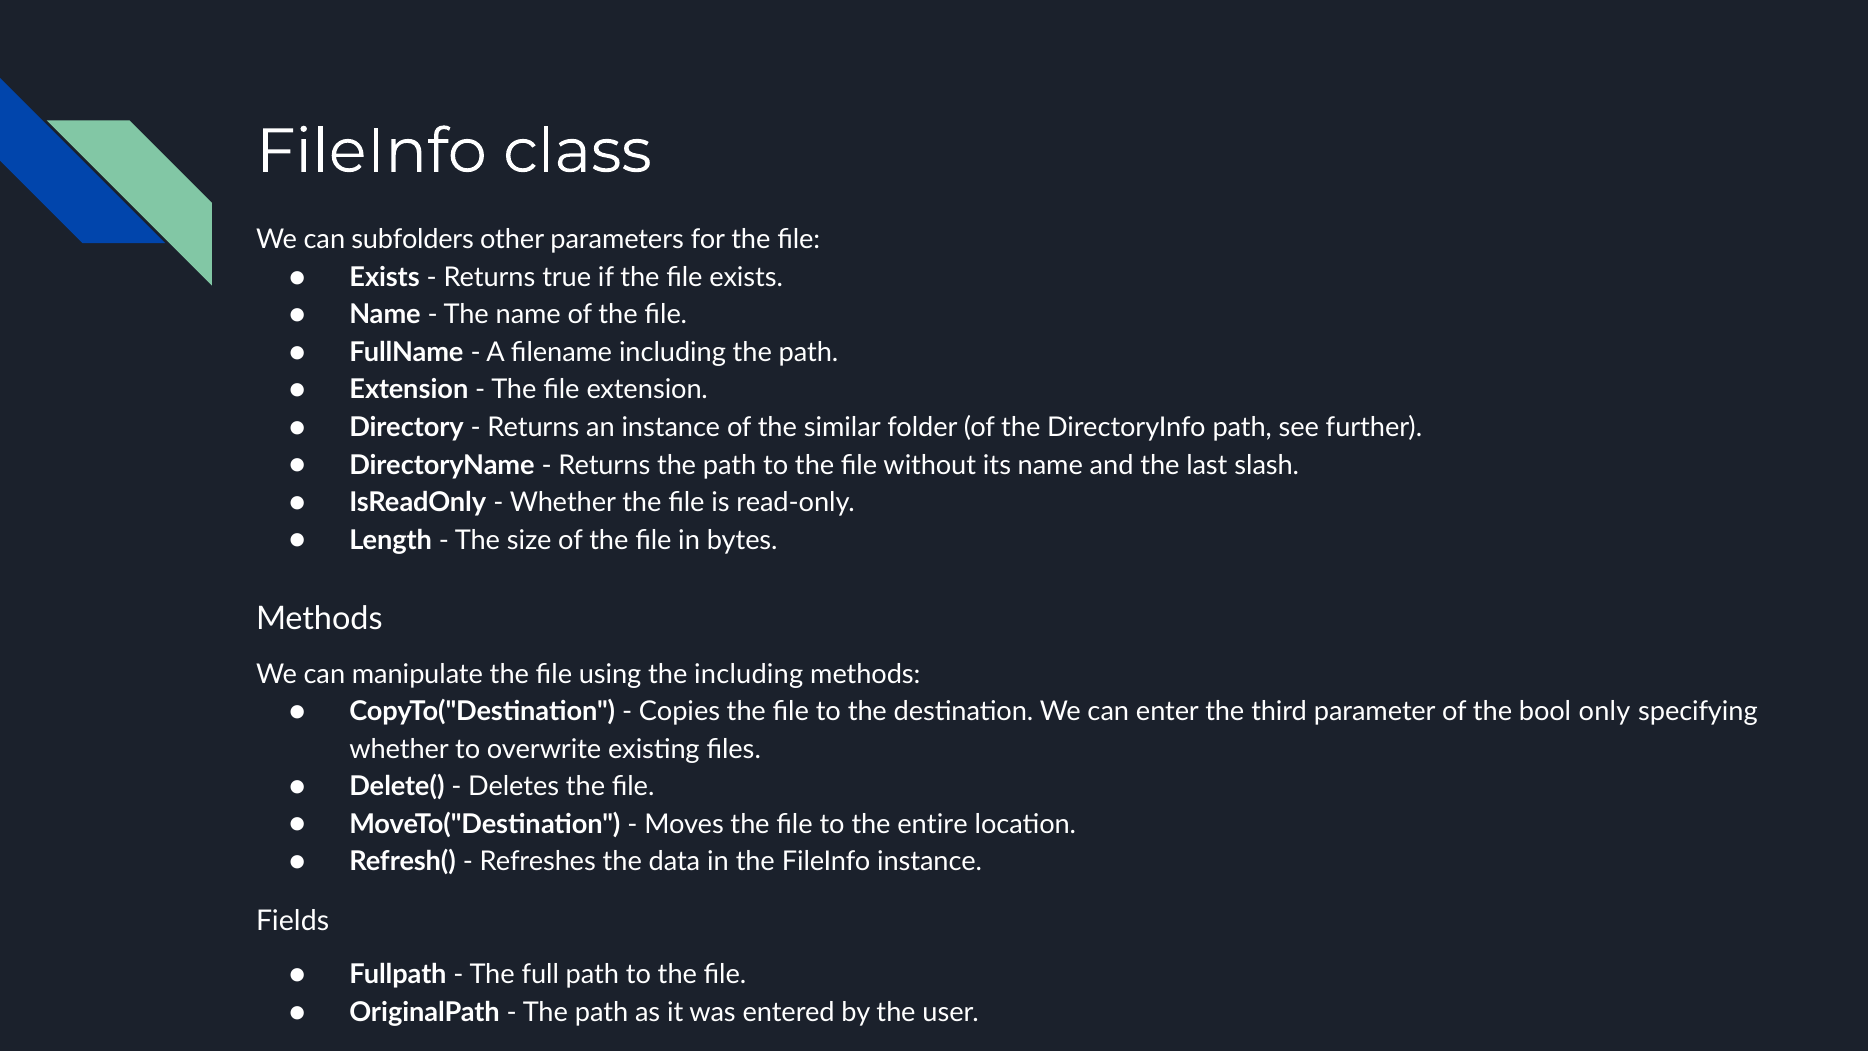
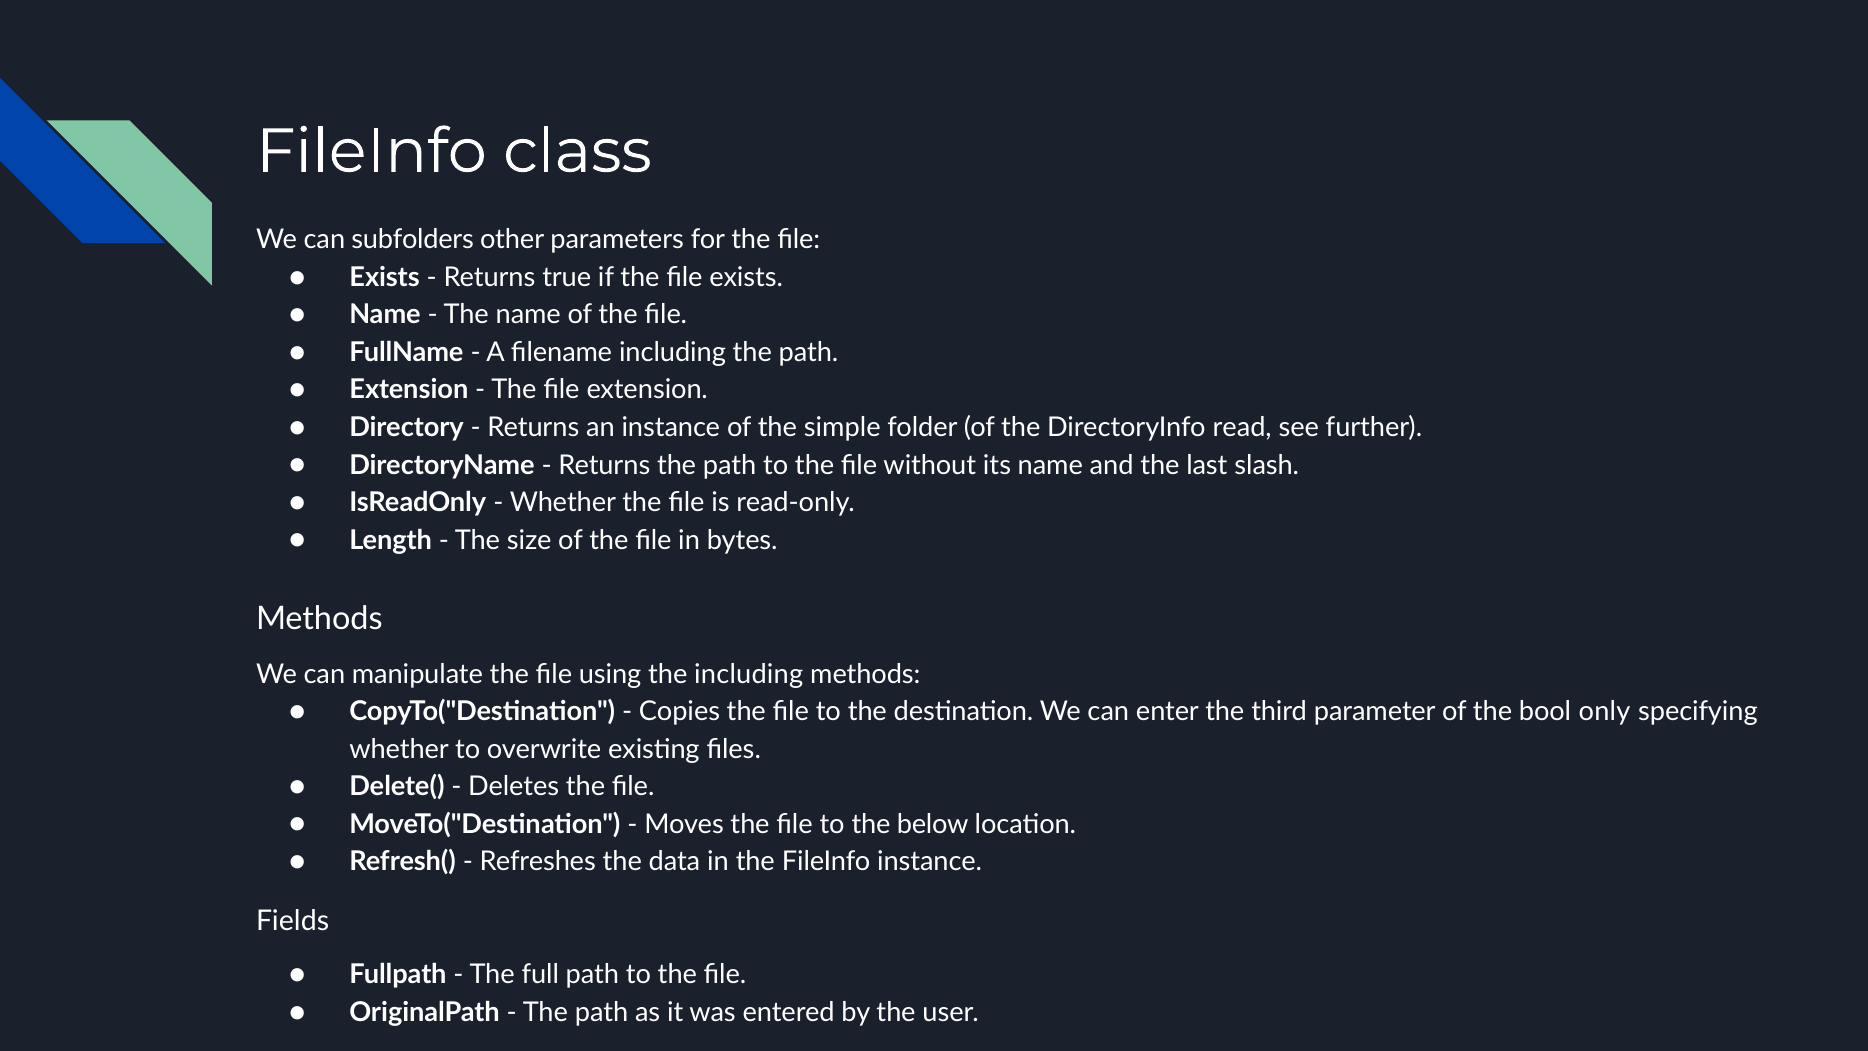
similar: similar -> simple (842, 427)
DirectoryInfo path: path -> read (1242, 427)
entire: entire -> below (933, 824)
